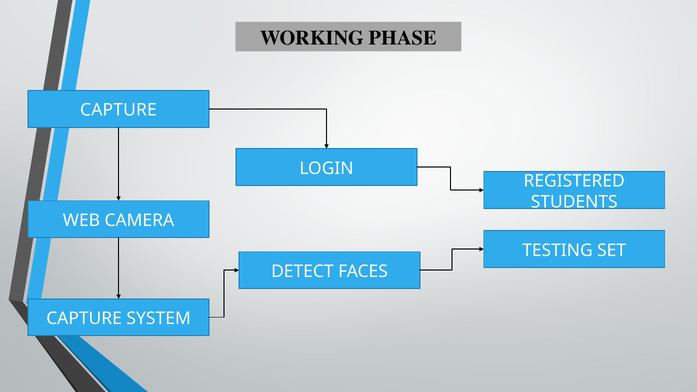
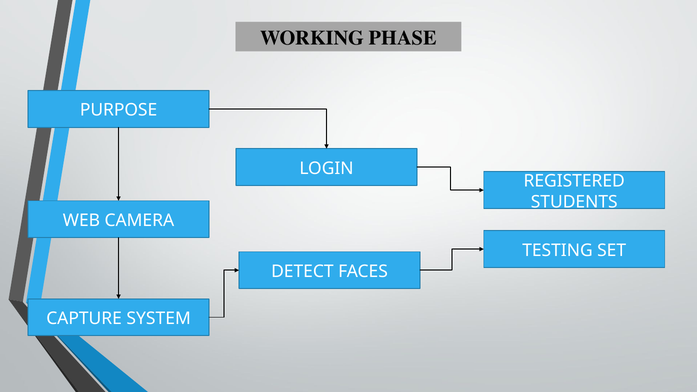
CAPTURE: CAPTURE -> PURPOSE (119, 110)
